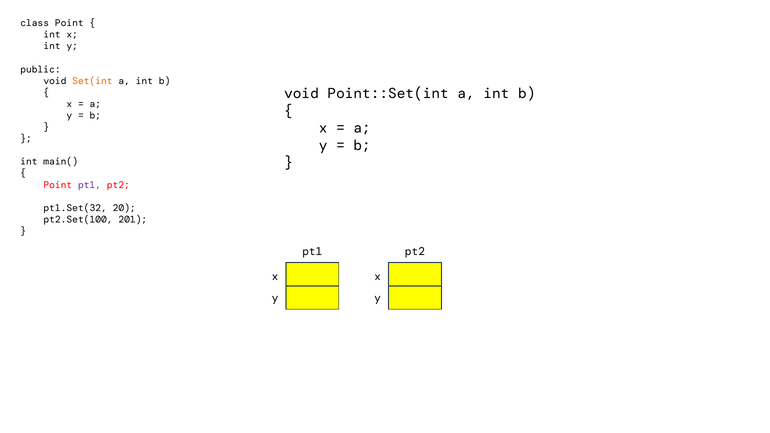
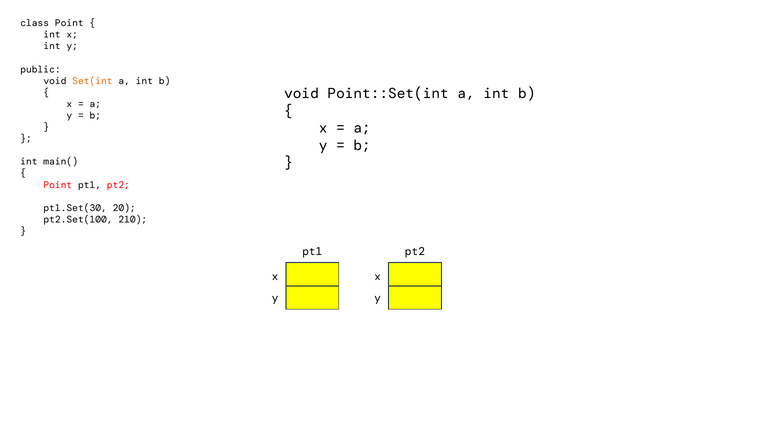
pt1 colour: purple -> black (90, 185)
pt1.Set(32: pt1.Set(32 -> pt1.Set(30 (75, 208)
201: 201 -> 210 (133, 220)
